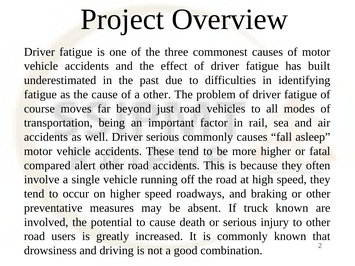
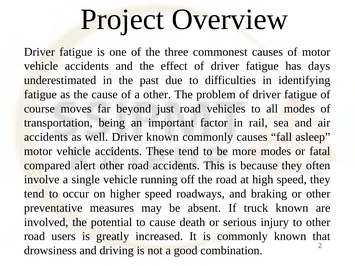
built: built -> days (319, 66)
Driver serious: serious -> known (162, 137)
more higher: higher -> modes (276, 151)
